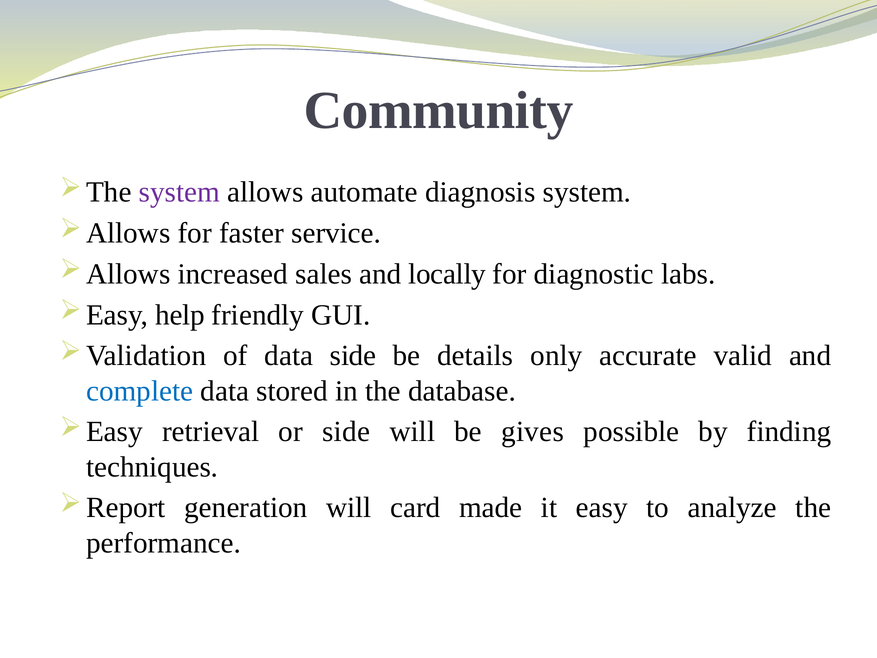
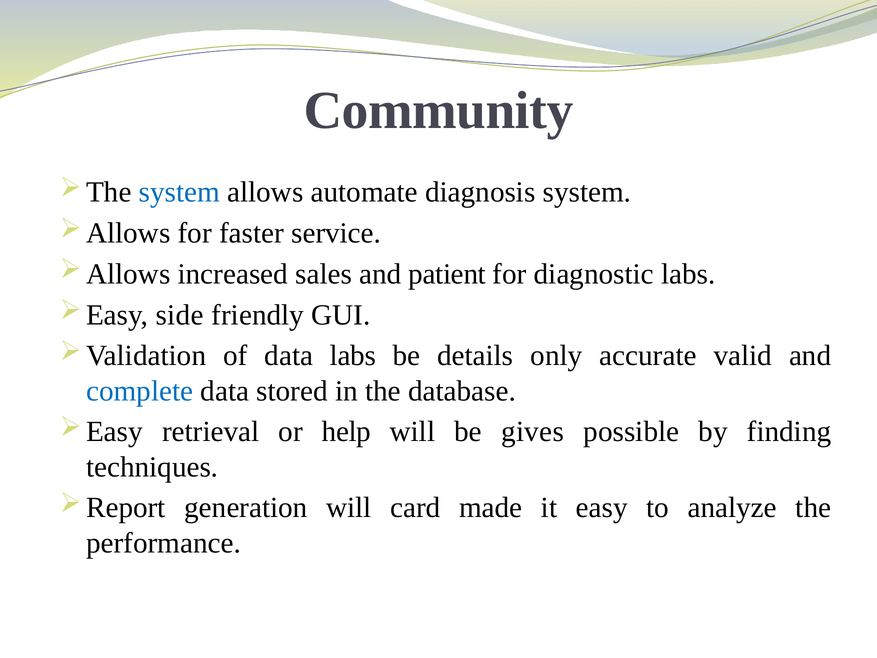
system colour: purple -> blue (179, 192)
locally: locally -> patient (447, 274)
help: help -> side (180, 315)
data side: side -> labs (353, 356)
or side: side -> help (346, 432)
